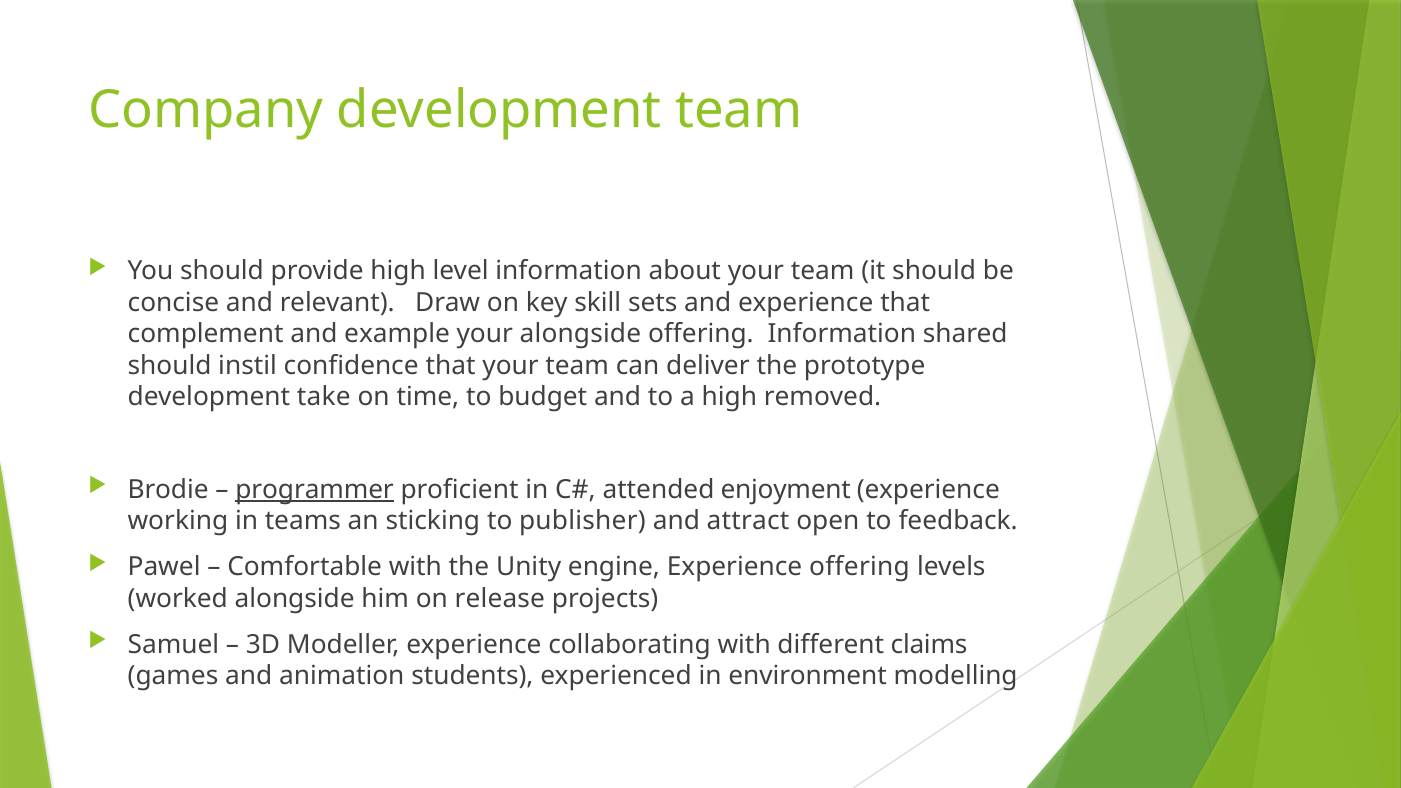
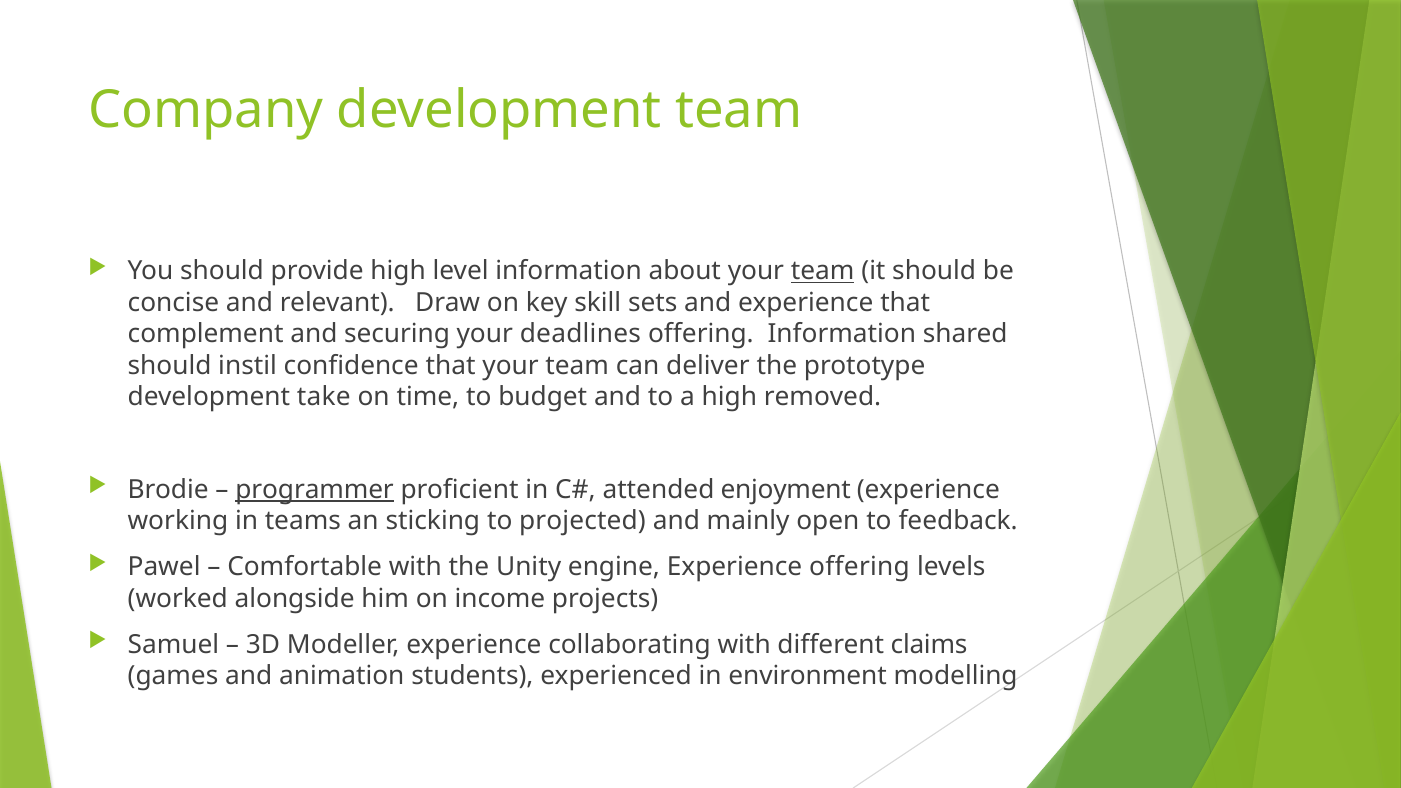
team underline: none -> present (823, 271)
example: example -> securing (397, 334)
your alongside: alongside -> deadlines (580, 334)
publisher: publisher -> projected (582, 521)
attract: attract -> mainly (748, 521)
release: release -> income (500, 599)
